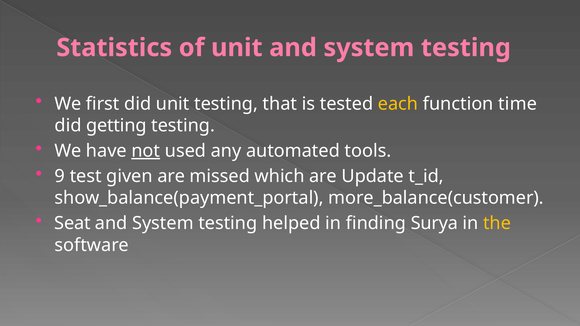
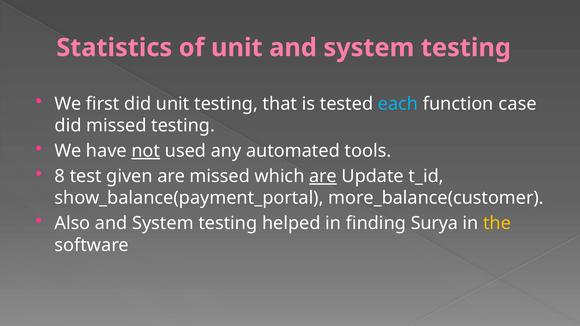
each colour: yellow -> light blue (398, 104)
time: time -> case (518, 104)
did getting: getting -> missed (116, 126)
9: 9 -> 8 (60, 176)
are underline: none -> present (323, 176)
Seat: Seat -> Also (72, 223)
